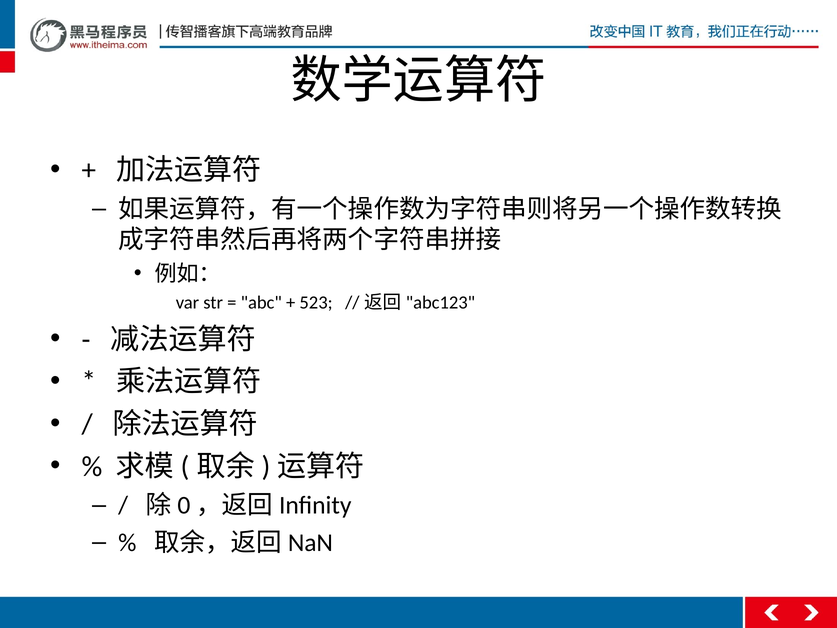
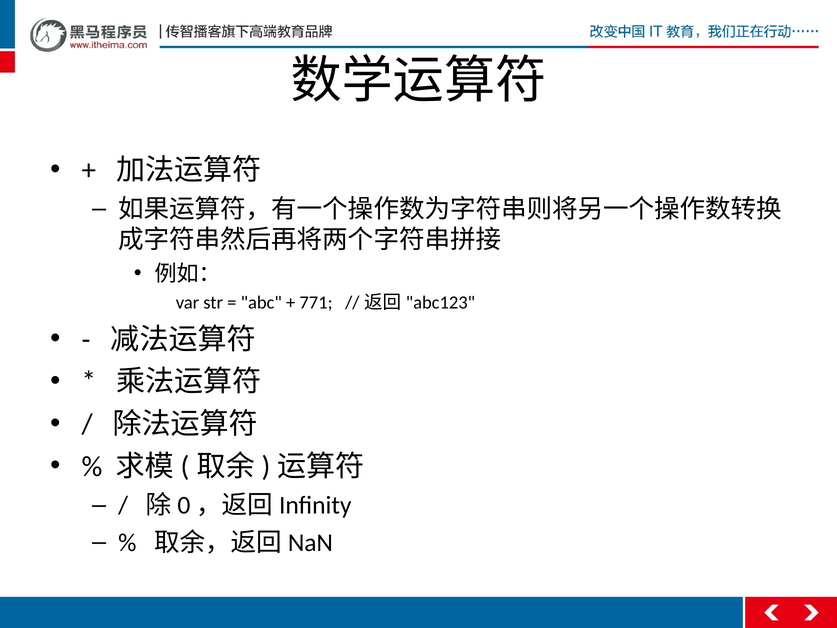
523: 523 -> 771 (316, 303)
